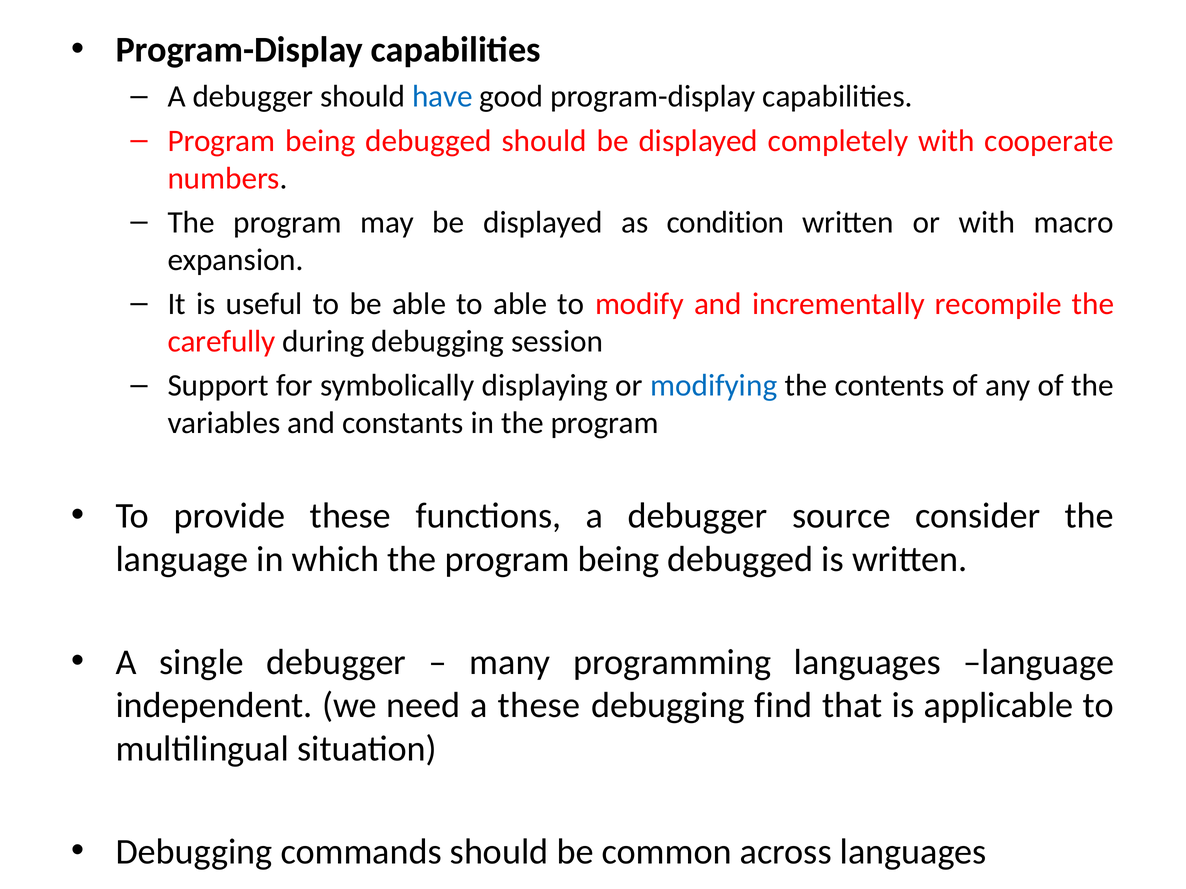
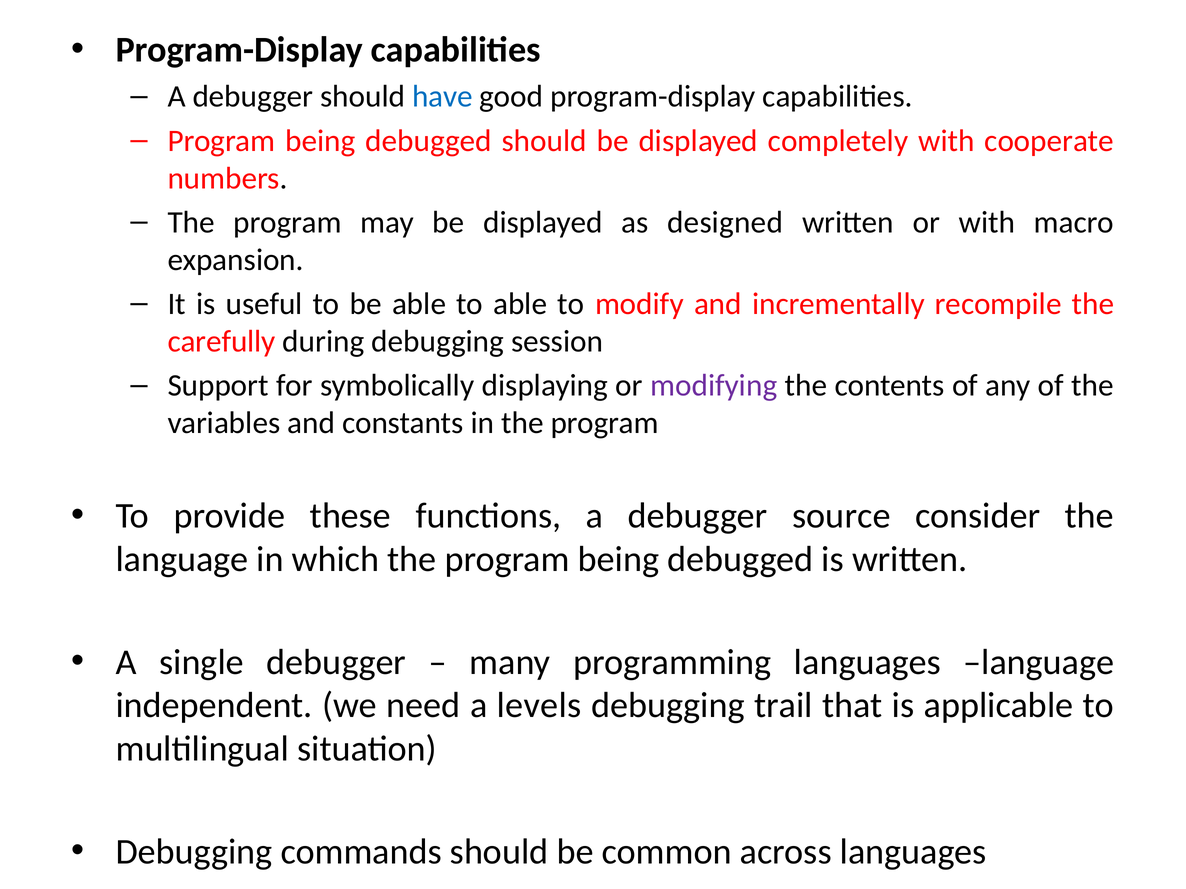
condition: condition -> designed (725, 222)
modifying colour: blue -> purple (714, 386)
a these: these -> levels (539, 706)
find: find -> trail (784, 706)
